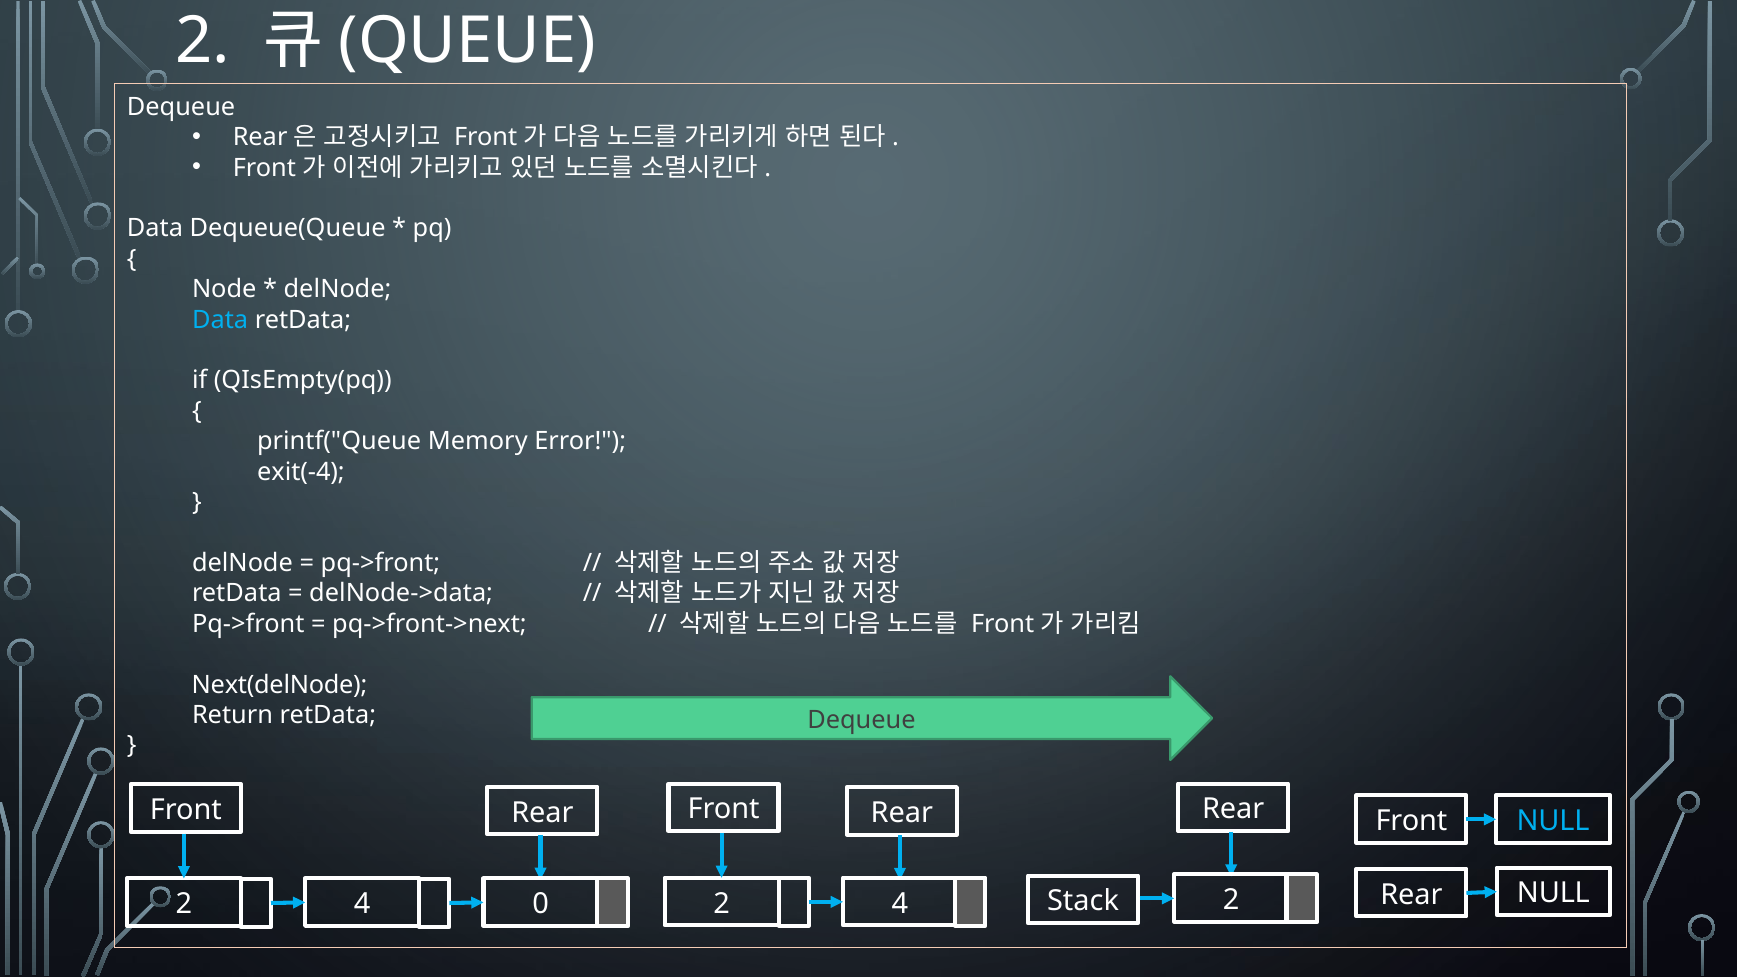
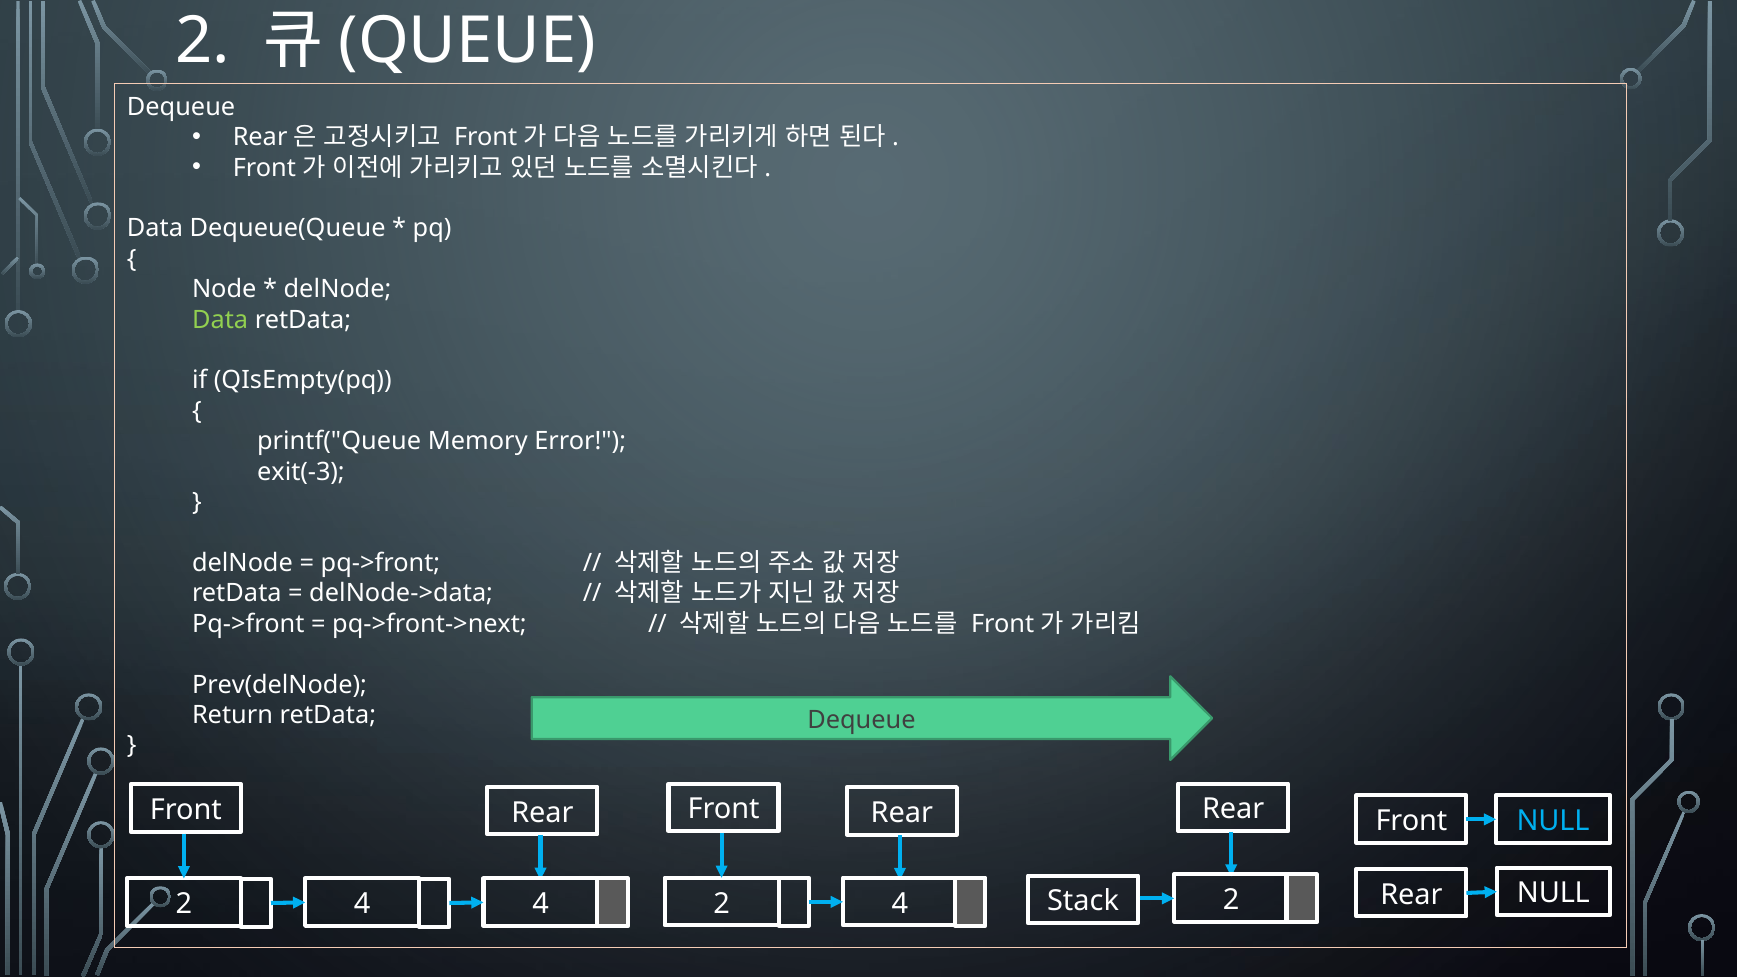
Data colour: light blue -> light green (220, 320)
exit(-4: exit(-4 -> exit(-3 (301, 472)
Next(delNode: Next(delNode -> Prev(delNode (279, 685)
4 0: 0 -> 4 (541, 904)
